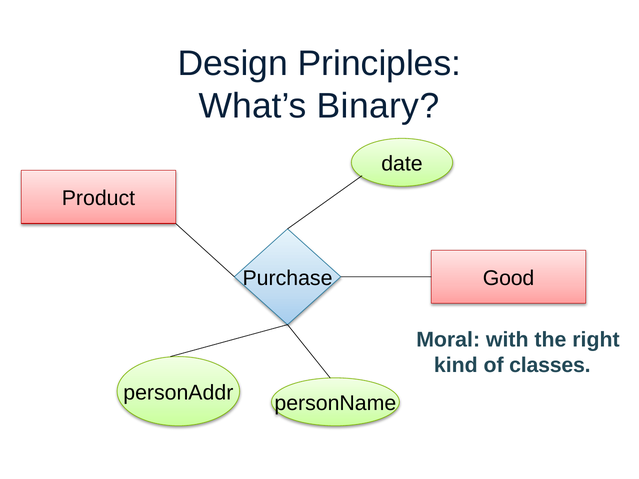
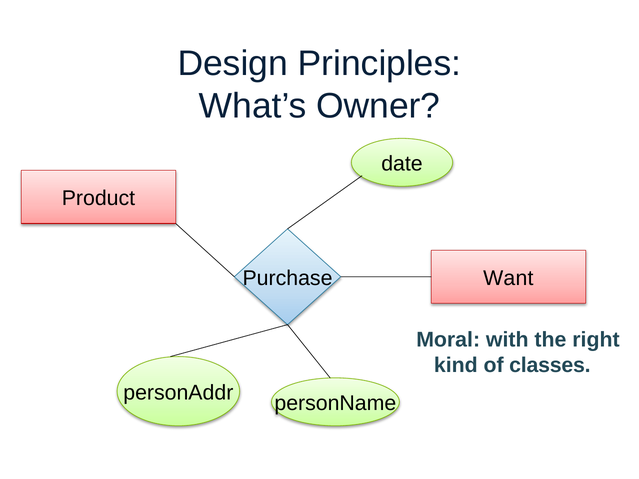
Binary: Binary -> Owner (378, 106)
Good: Good -> Want (508, 278)
